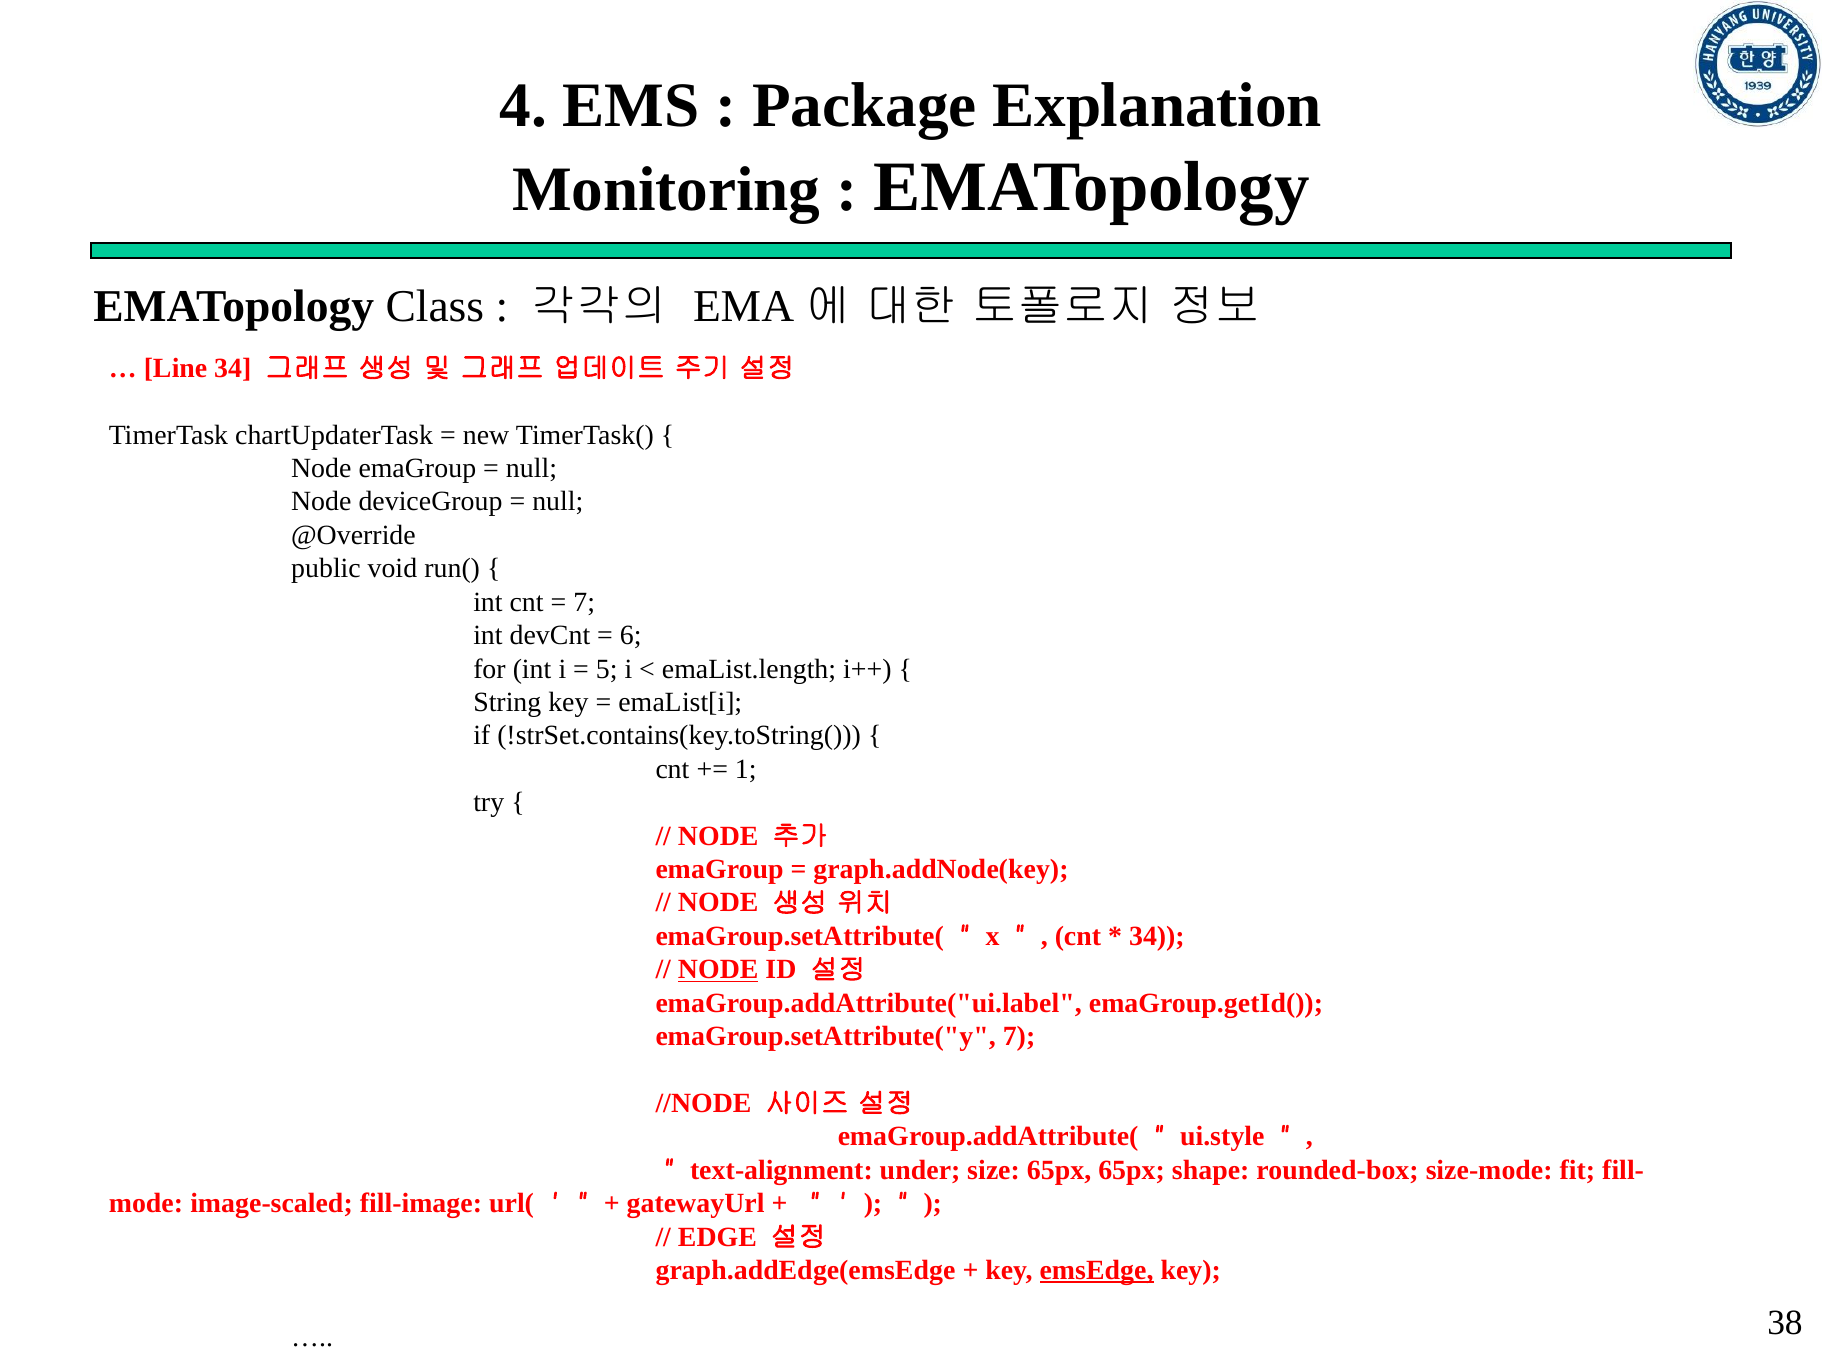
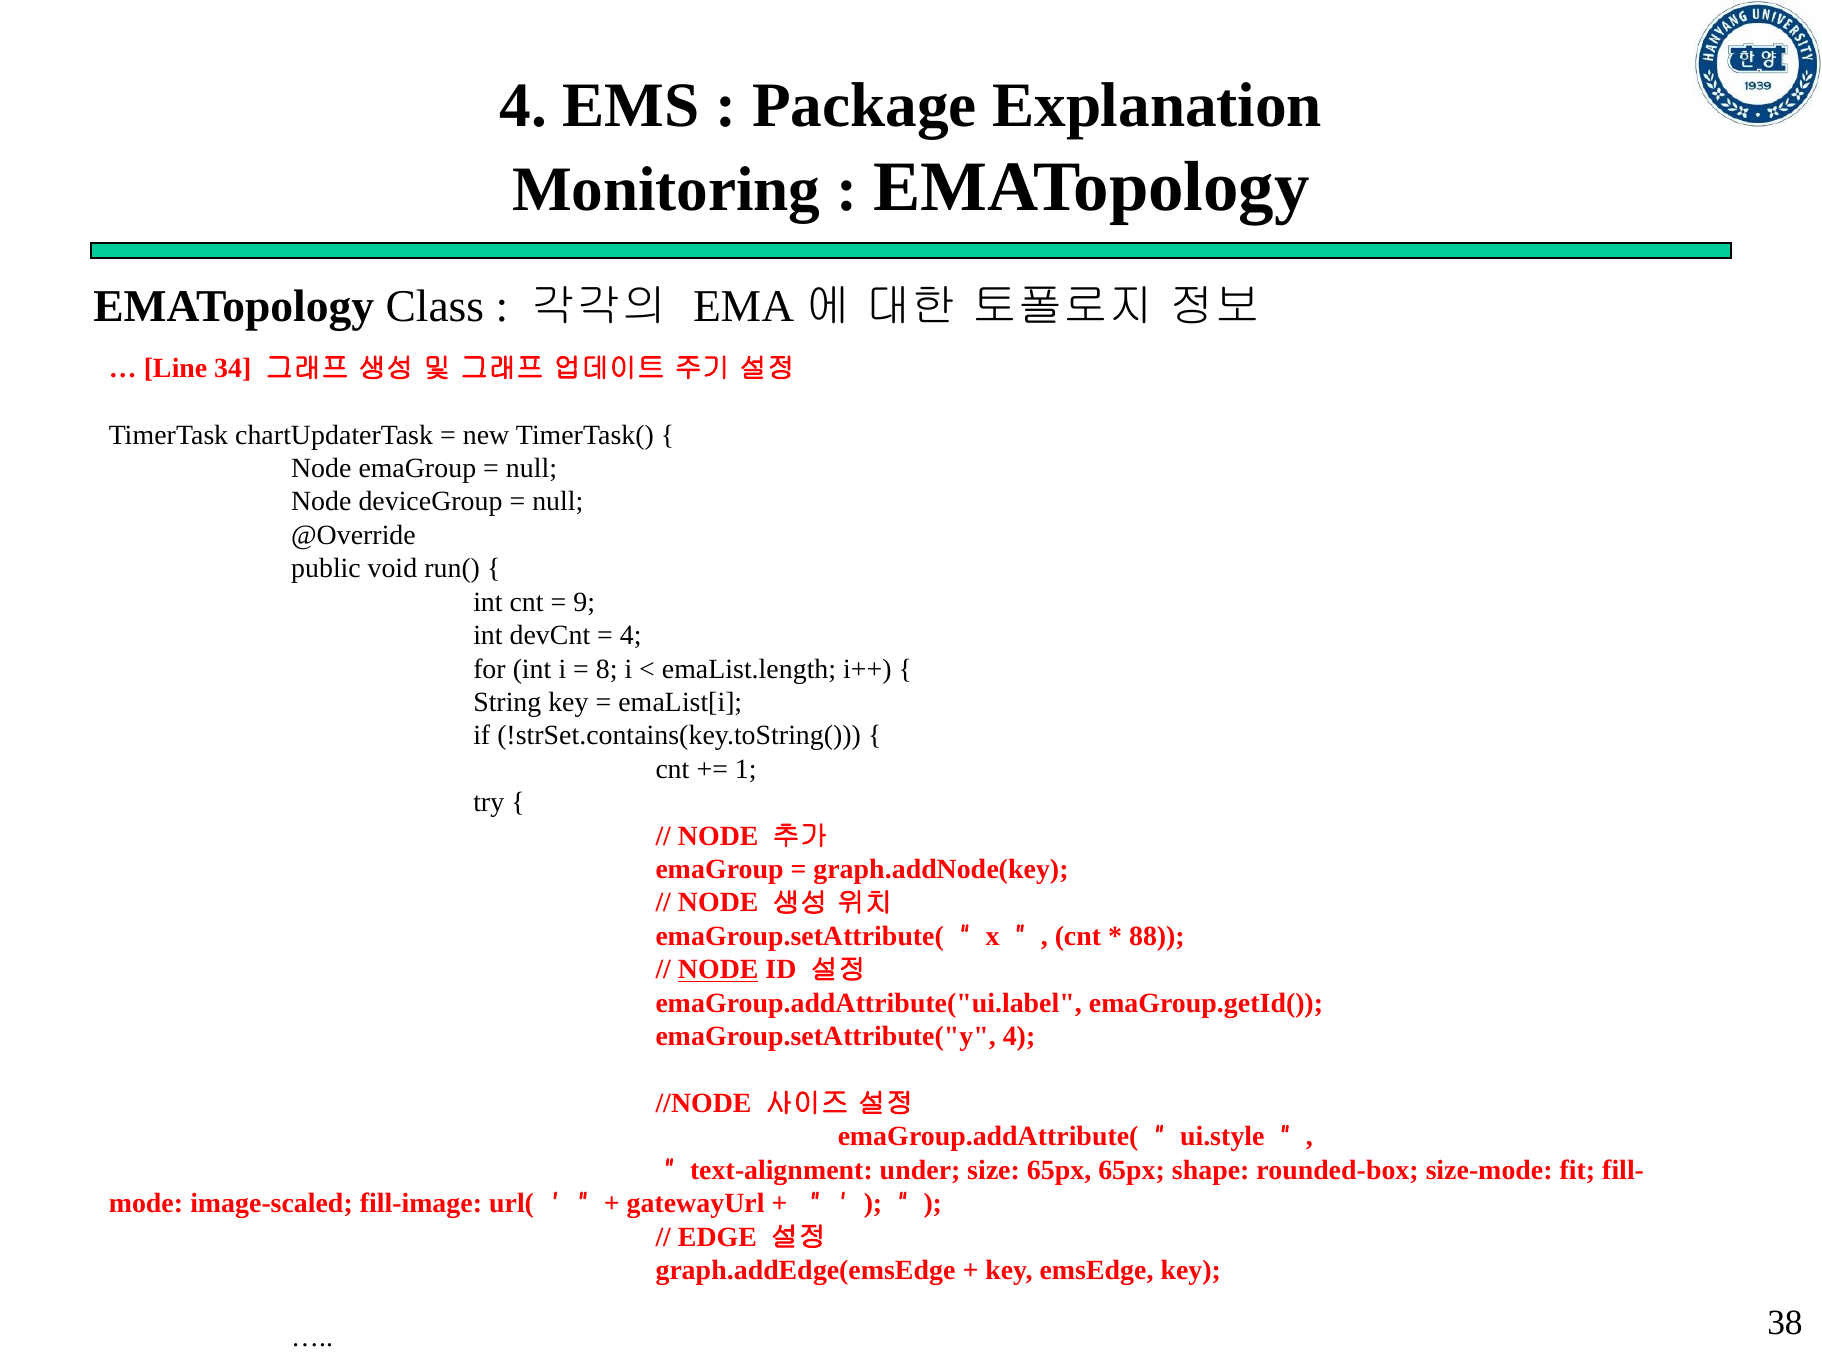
7: 7 -> 9 (584, 602)
6: 6 -> 4 (631, 636)
5: 5 -> 8 (607, 669)
34: 34 -> 88 (1157, 937)
emaGroup.setAttribute("y 7: 7 -> 4 (1019, 1037)
emsEdge underline: present -> none (1097, 1271)
